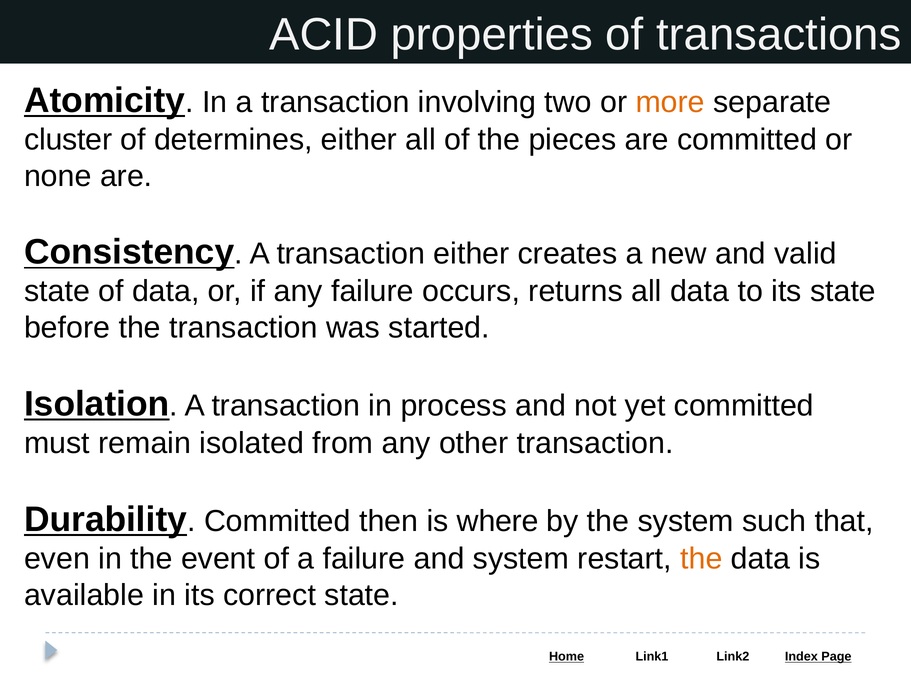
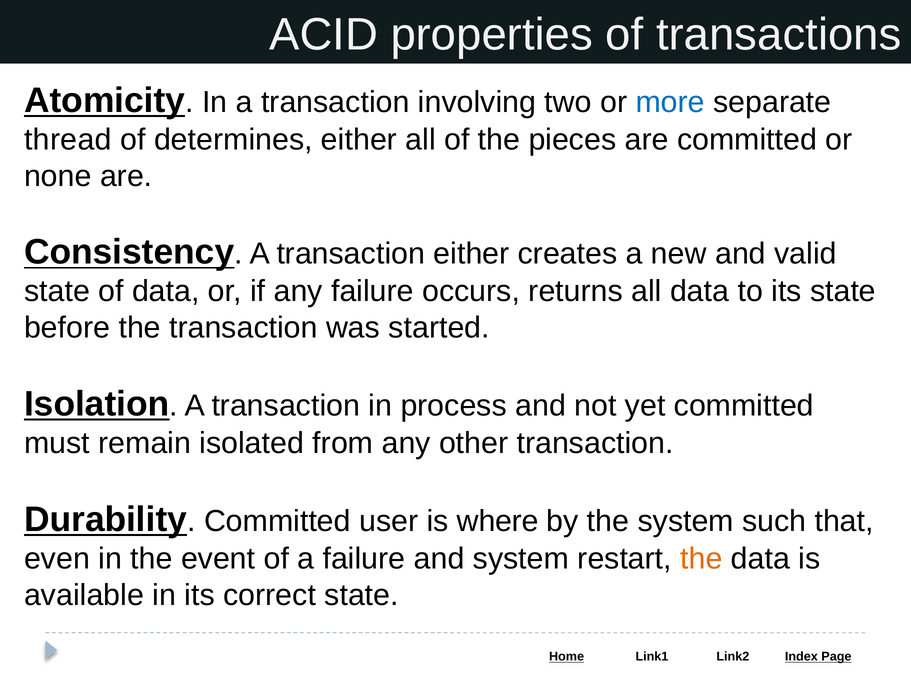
more colour: orange -> blue (670, 102)
cluster: cluster -> thread (68, 140)
then: then -> user (389, 521)
